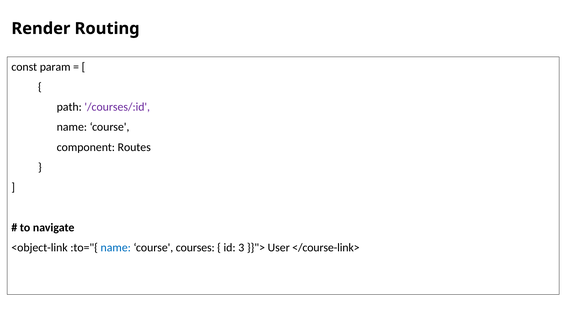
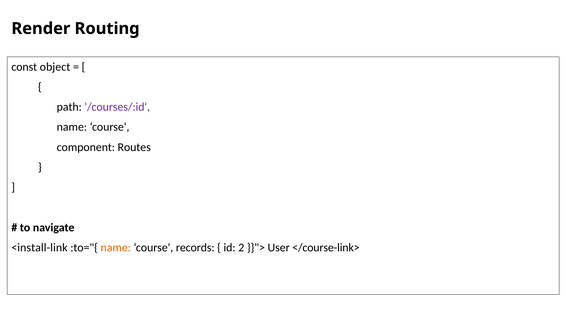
param: param -> object (55, 67)
<object-link: <object-link -> <install-link (39, 247)
name colour: blue -> orange (116, 247)
courses: courses -> records (195, 247)
3: 3 -> 2 (241, 247)
